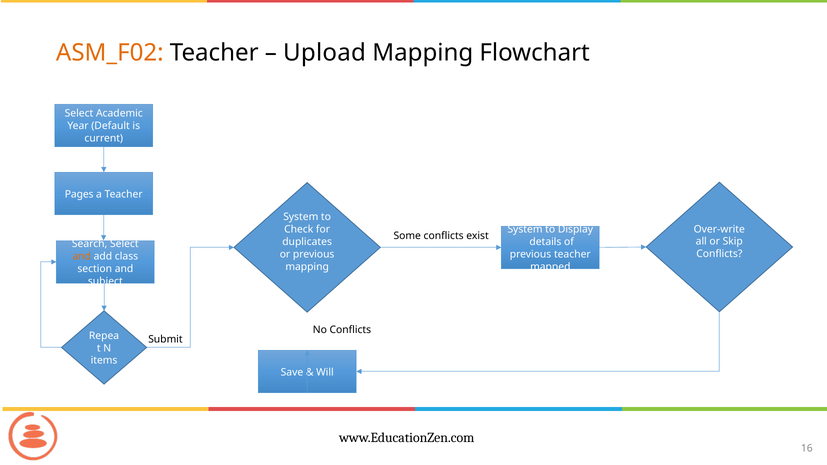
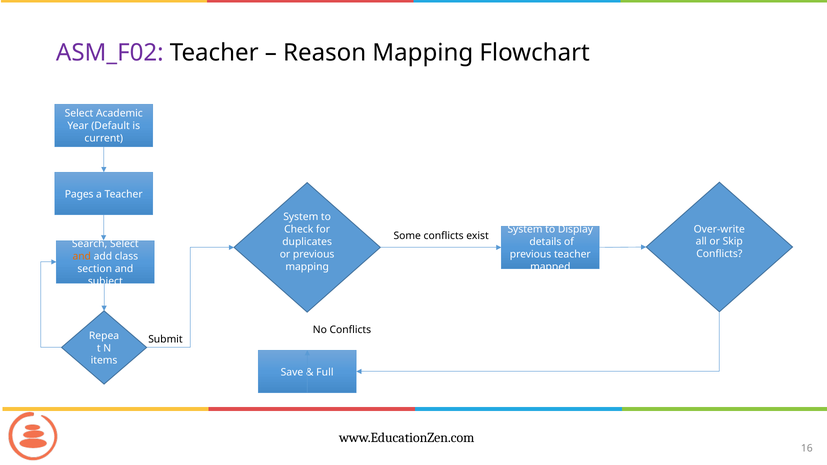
ASM_F02 colour: orange -> purple (110, 53)
Upload: Upload -> Reason (325, 53)
Will: Will -> Full (325, 372)
